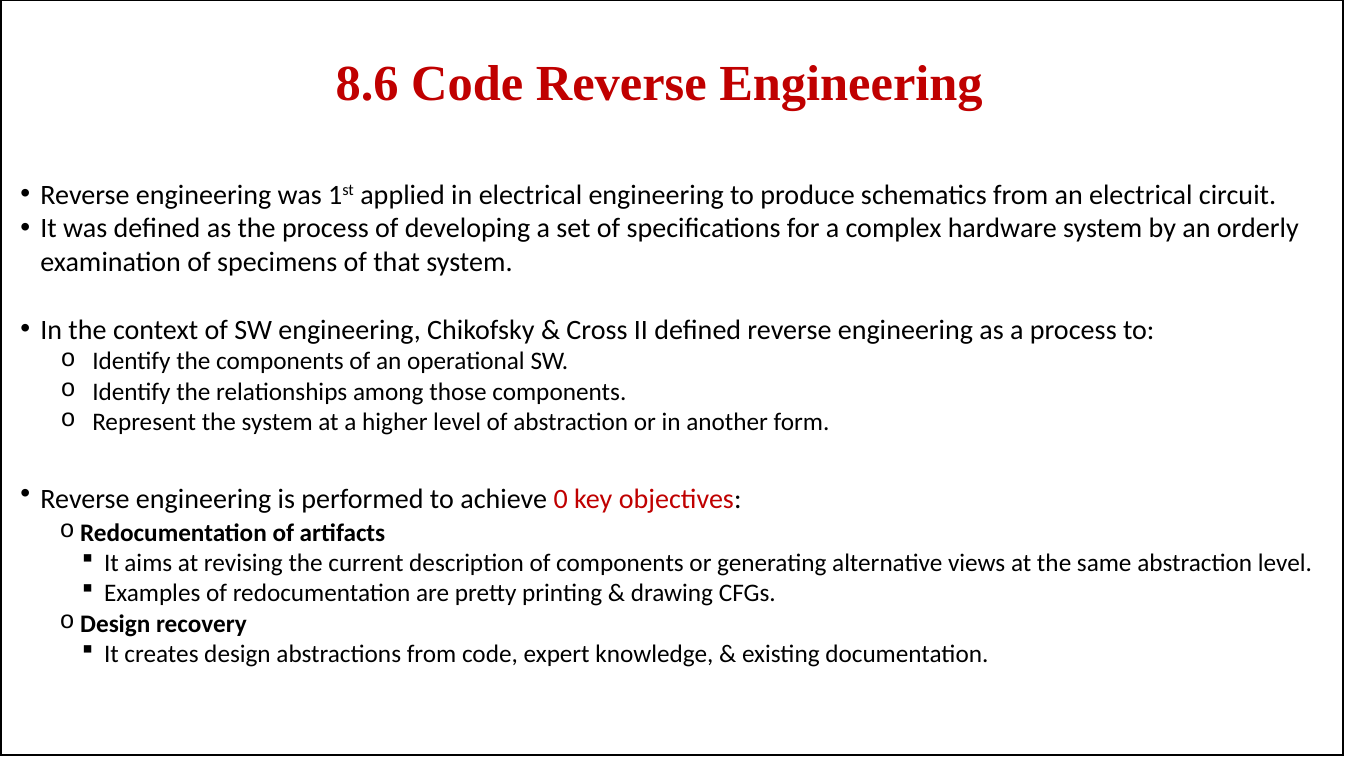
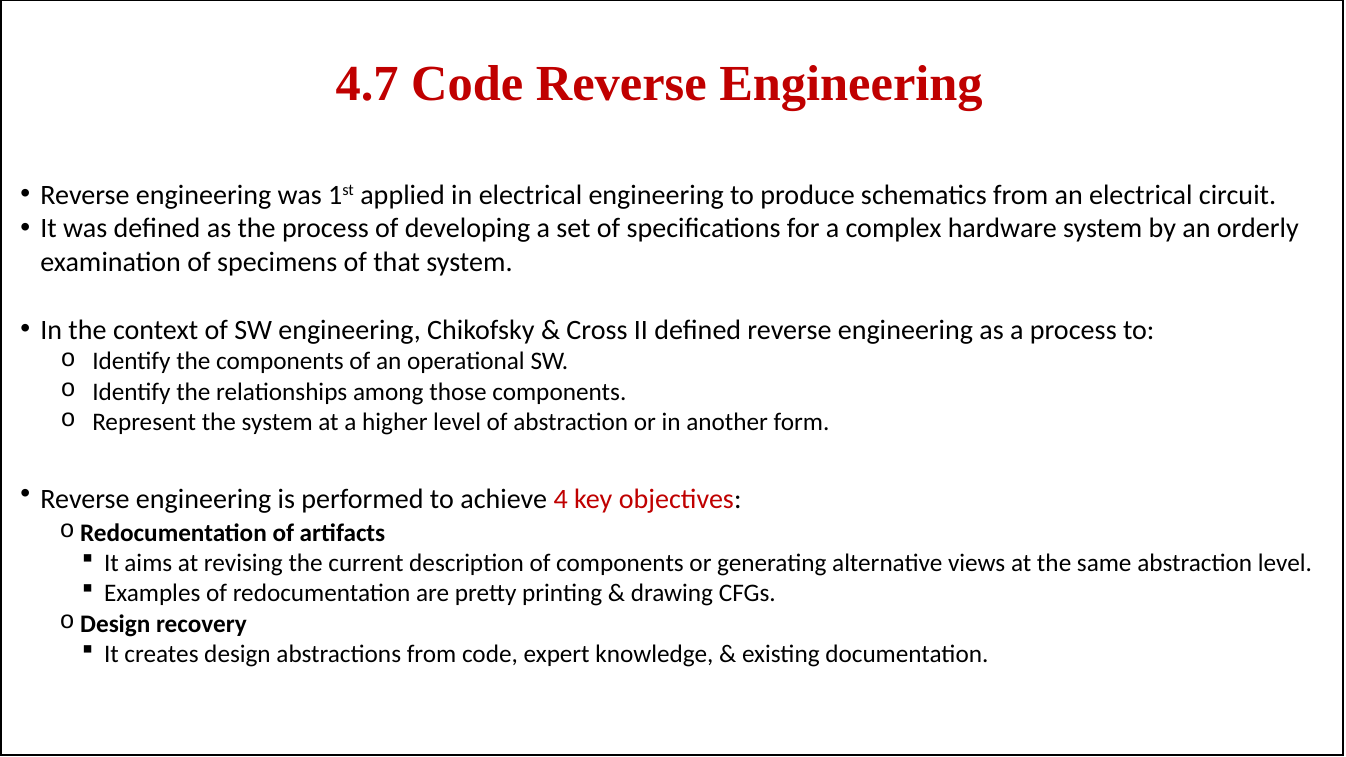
8.6: 8.6 -> 4.7 (367, 84)
0: 0 -> 4 (561, 499)
